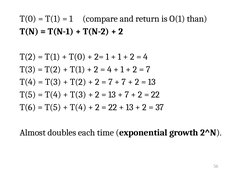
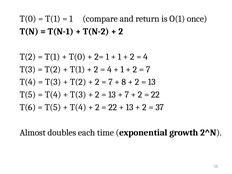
than: than -> once (197, 19)
7: 7 -> 8 (124, 82)
